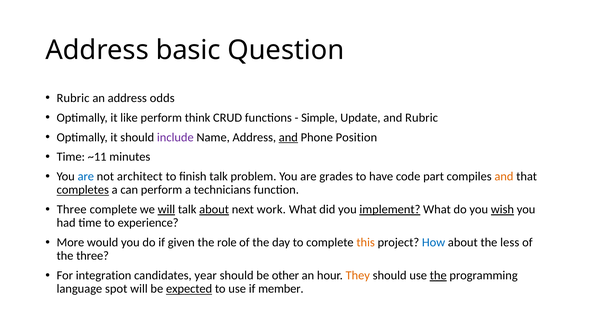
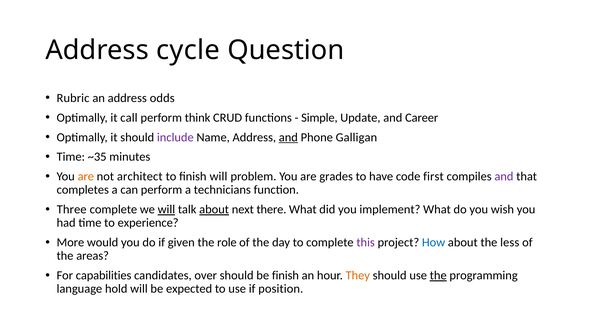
basic: basic -> cycle (188, 50)
like: like -> call (129, 118)
and Rubric: Rubric -> Career (422, 118)
Position: Position -> Galligan (356, 137)
~11: ~11 -> ~35 (97, 157)
are colour: blue -> orange (86, 177)
finish talk: talk -> will (218, 177)
part: part -> first (433, 177)
and colour: orange -> purple (504, 177)
completes underline: present -> none (83, 190)
work: work -> there (271, 210)
implement underline: present -> none (390, 210)
wish underline: present -> none (502, 210)
this colour: orange -> purple (366, 243)
the three: three -> areas (93, 256)
integration: integration -> capabilities (104, 276)
year: year -> over (206, 276)
be other: other -> finish (285, 276)
spot: spot -> hold (116, 289)
expected underline: present -> none (189, 289)
member: member -> position (281, 289)
